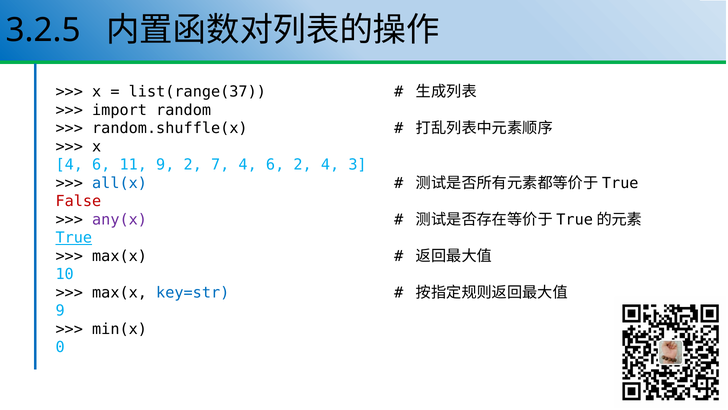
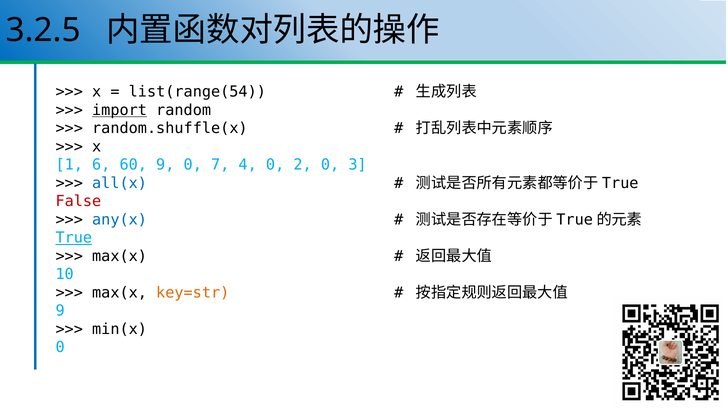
list(range(37: list(range(37 -> list(range(54 (197, 92)
import underline: none -> present (120, 110)
4: 4 -> 1 (69, 165)
11: 11 -> 60 (133, 165)
9 2: 2 -> 0 (193, 165)
7 4 6: 6 -> 0 (275, 165)
2 4: 4 -> 0 (330, 165)
any(x colour: purple -> blue (120, 219)
key=str colour: blue -> orange (193, 292)
